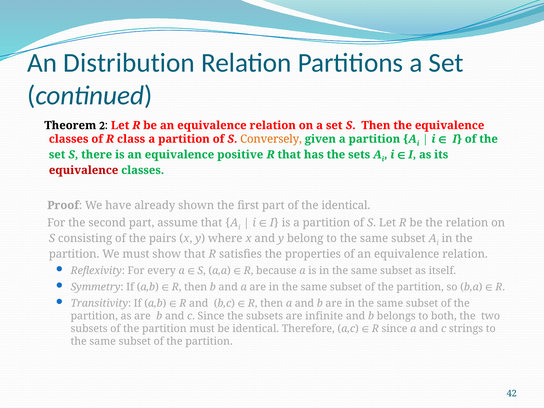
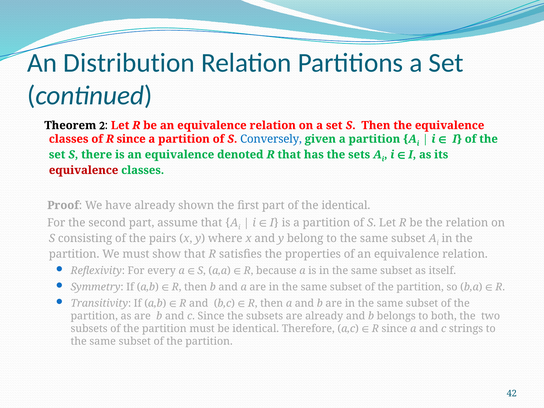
class: class -> since (131, 139)
Conversely colour: orange -> blue (271, 139)
positive: positive -> denoted (240, 155)
are infinite: infinite -> already (324, 316)
